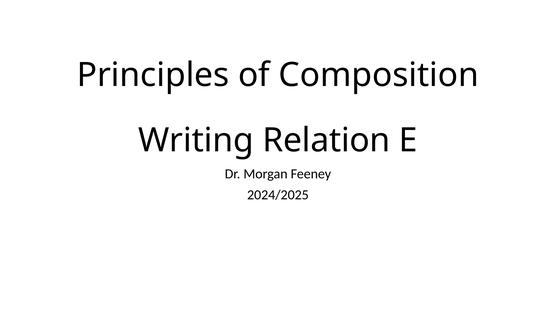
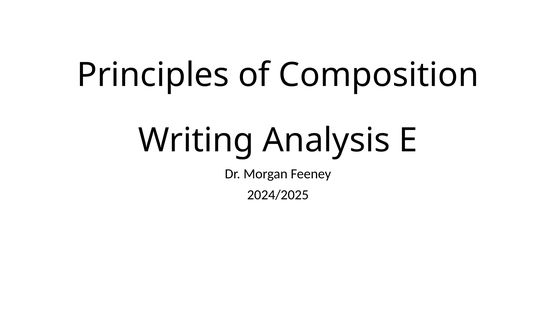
Relation: Relation -> Analysis (326, 140)
